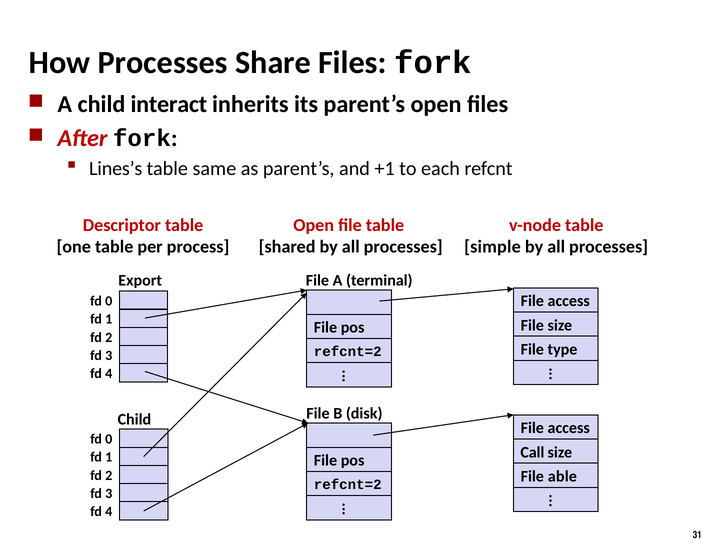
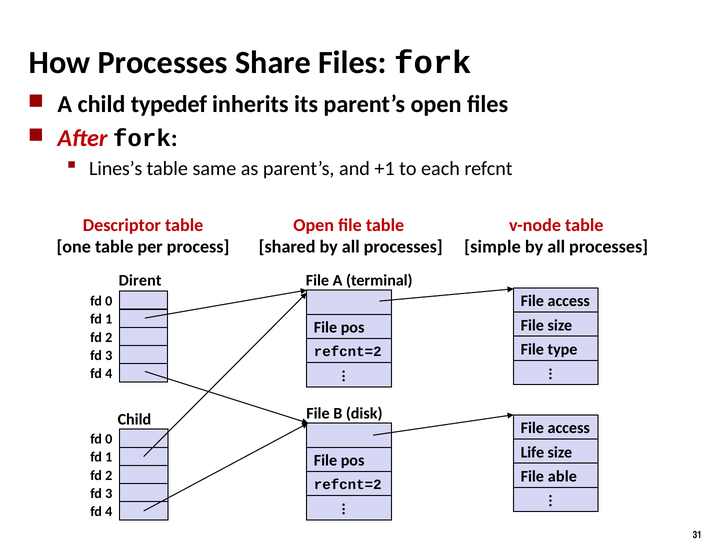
interact: interact -> typedef (169, 104)
Export: Export -> Dirent (140, 280)
Call: Call -> Life (532, 452)
